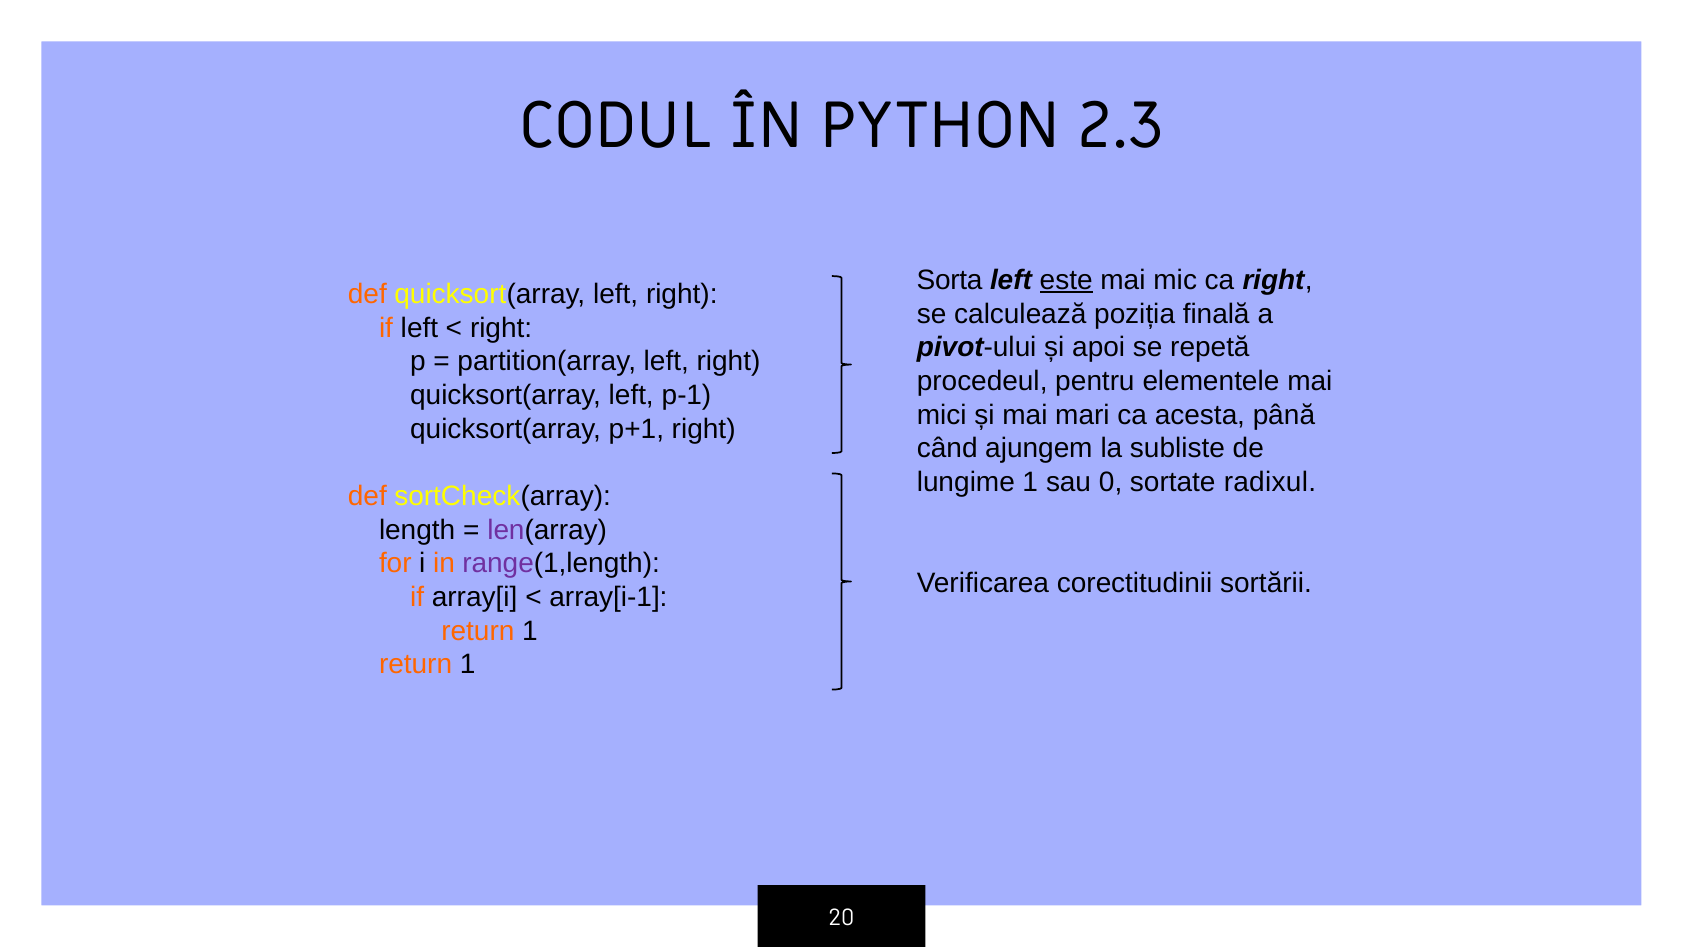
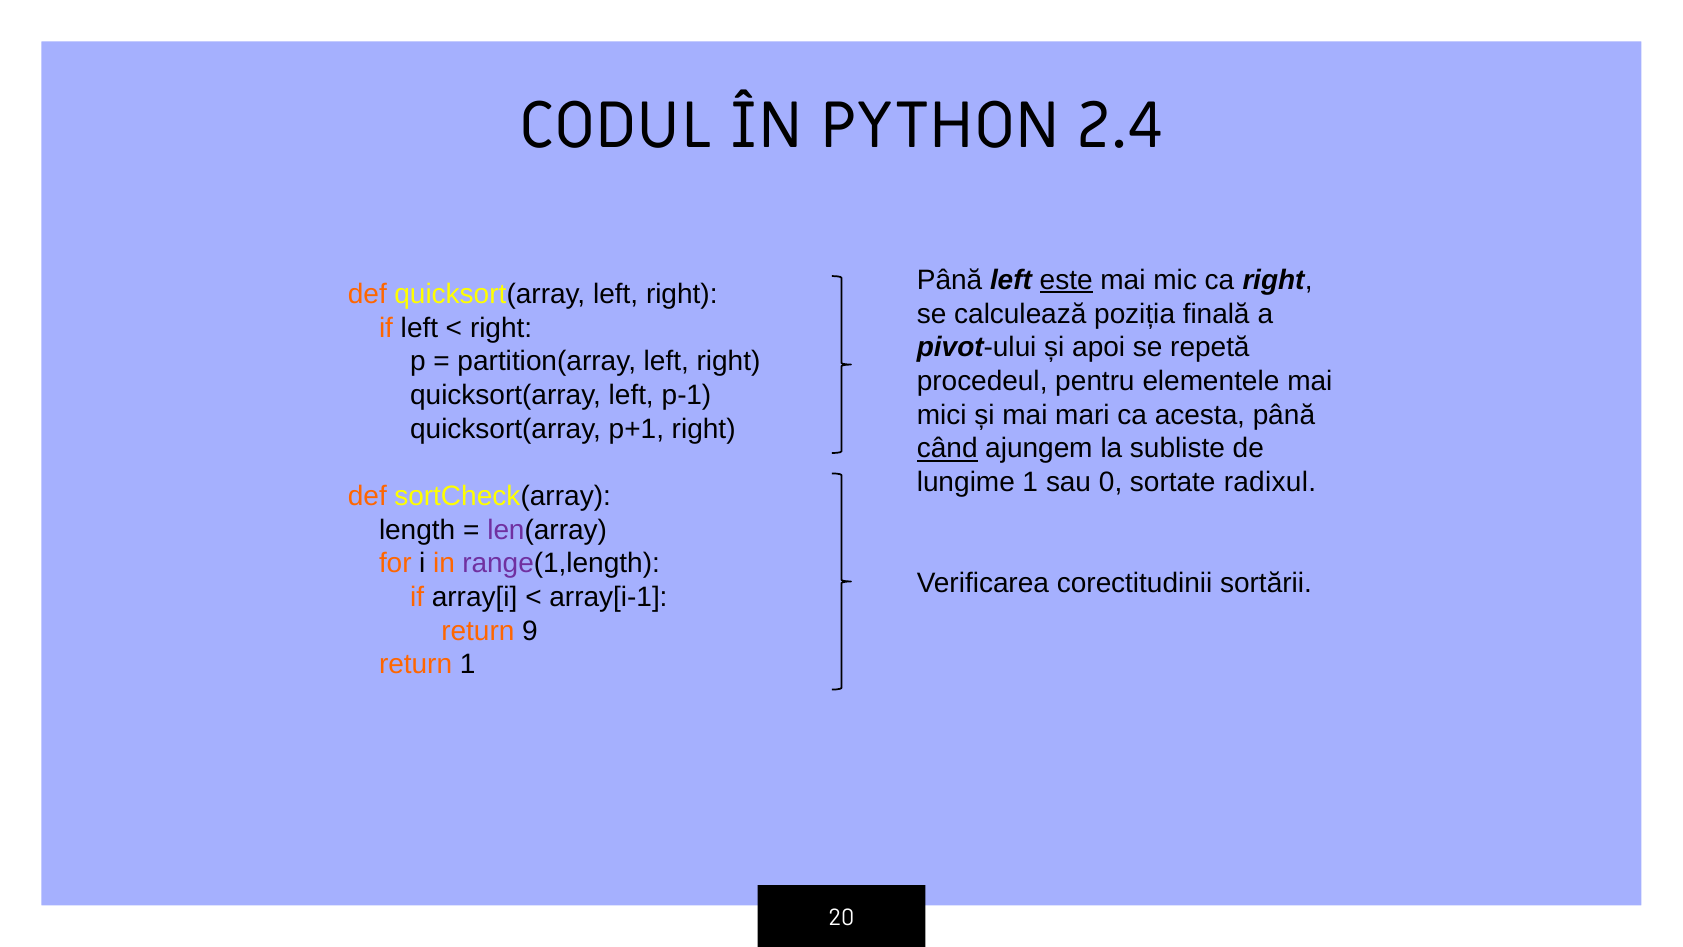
2.3: 2.3 -> 2.4 (1121, 125)
Sorta: Sorta -> Până (950, 280)
când underline: none -> present (947, 448)
1: 1 -> 9 (530, 631)
